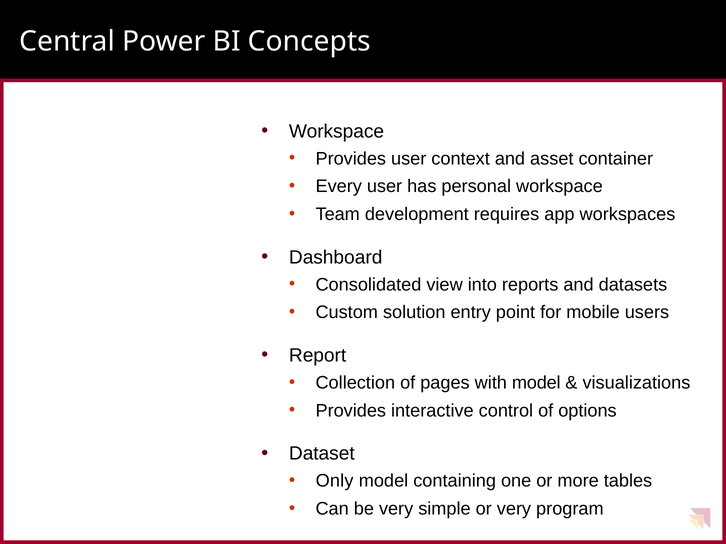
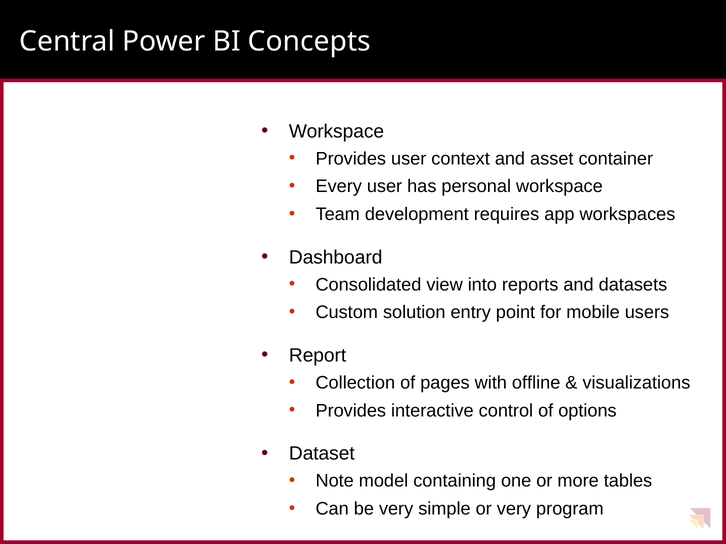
with model: model -> offline (536, 383)
Only: Only -> Note (335, 481)
